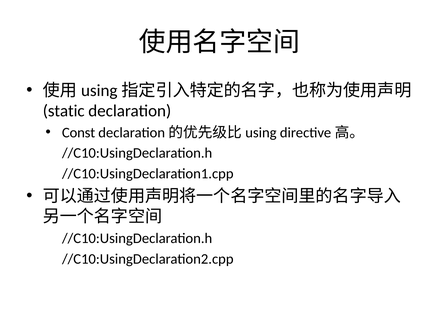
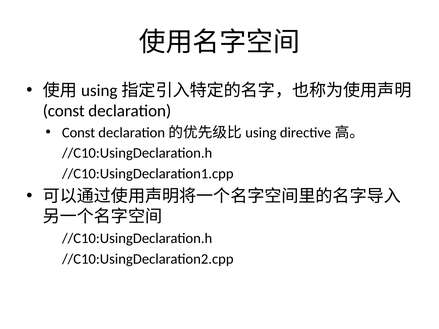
static: static -> const (64, 111)
